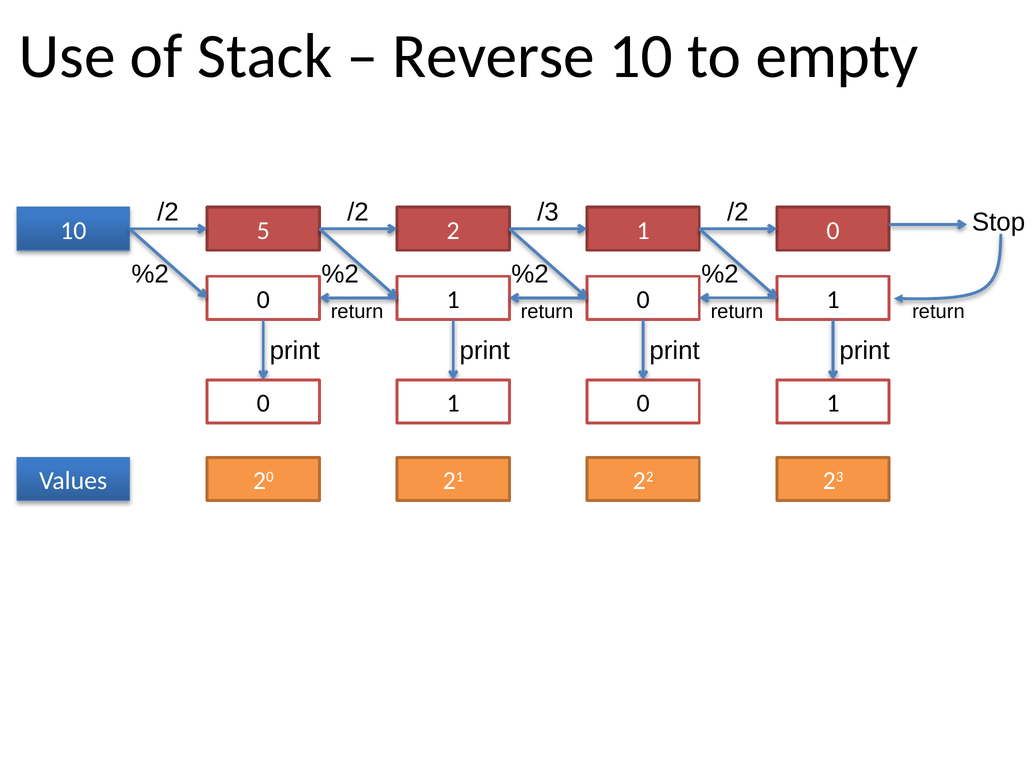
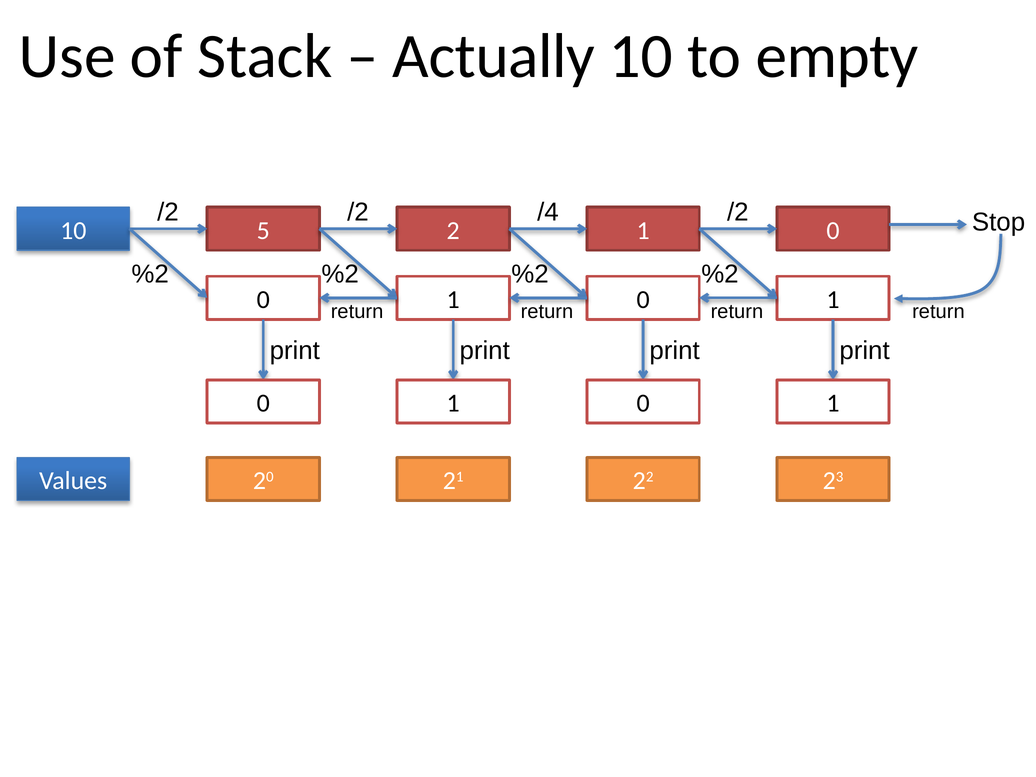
Reverse: Reverse -> Actually (494, 56)
/3: /3 -> /4 (548, 212)
